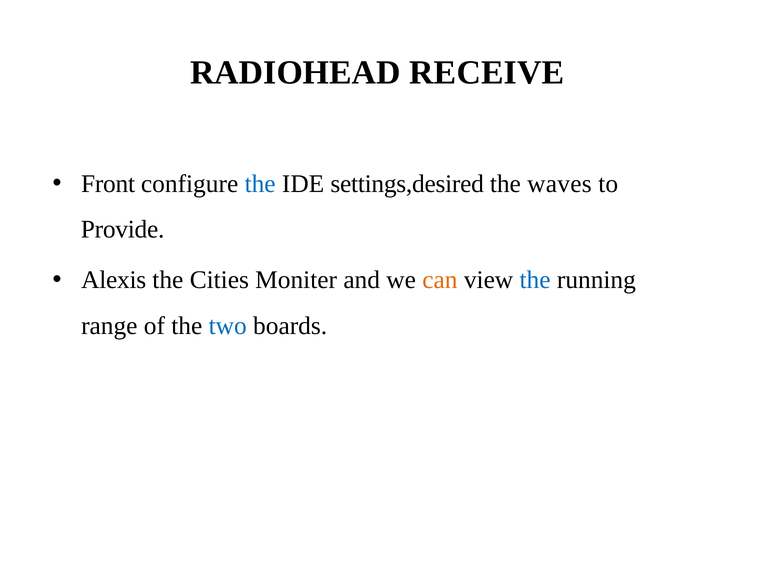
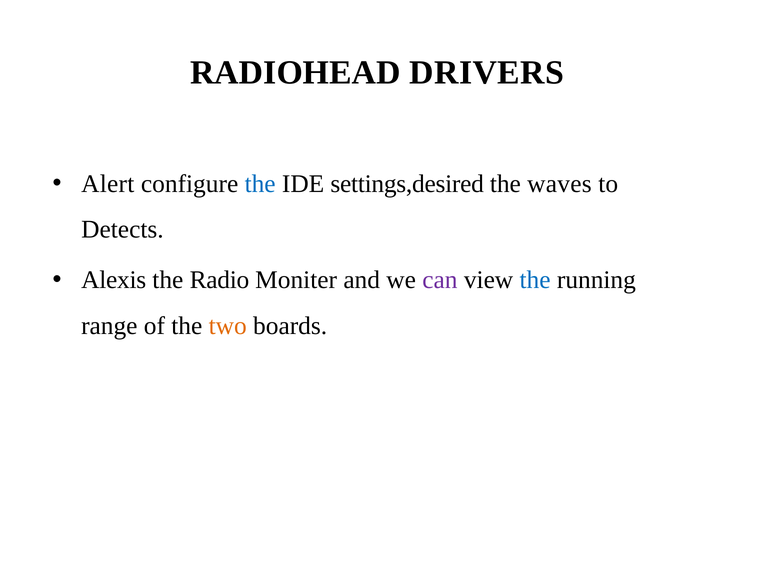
RECEIVE: RECEIVE -> DRIVERS (487, 73)
Front: Front -> Alert (108, 184)
Provide: Provide -> Detects (122, 230)
Cities: Cities -> Radio (219, 280)
can colour: orange -> purple (440, 280)
two colour: blue -> orange (228, 326)
